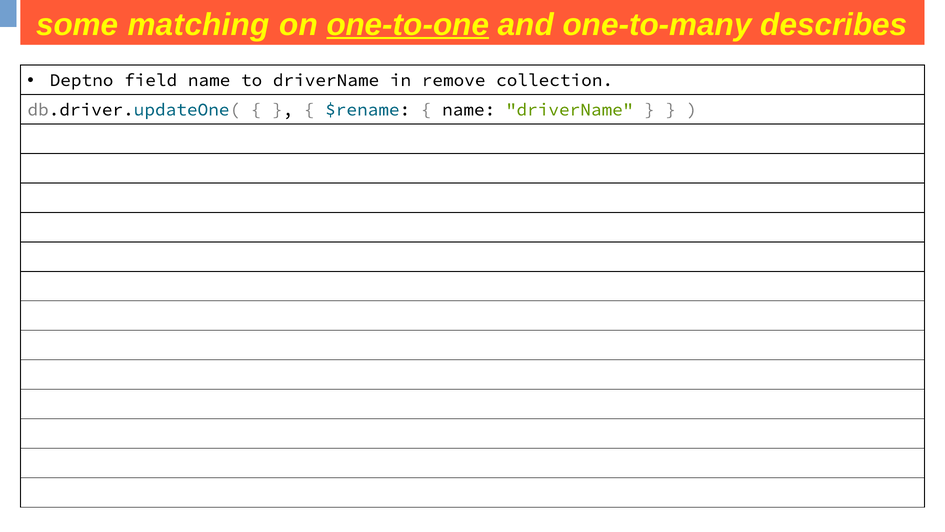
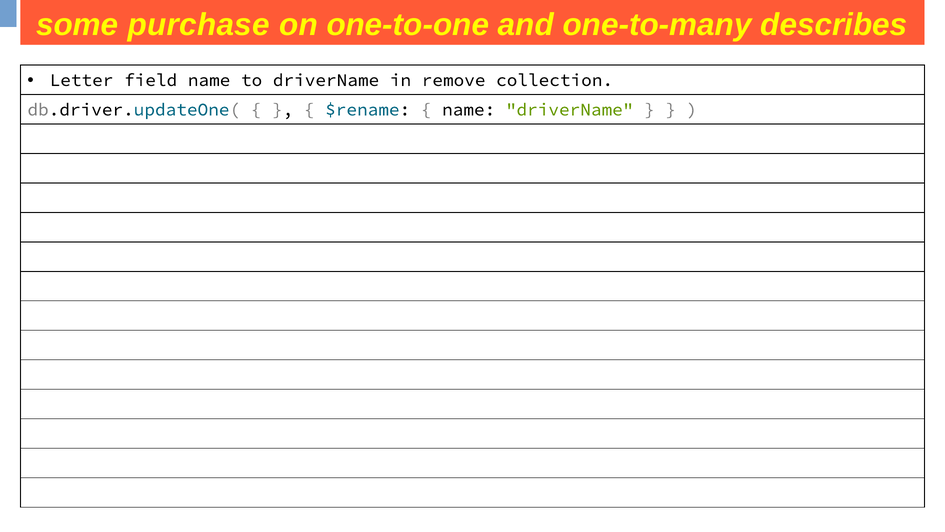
matching: matching -> purchase (199, 25)
one-to-one underline: present -> none (408, 25)
Deptno: Deptno -> Letter (82, 80)
